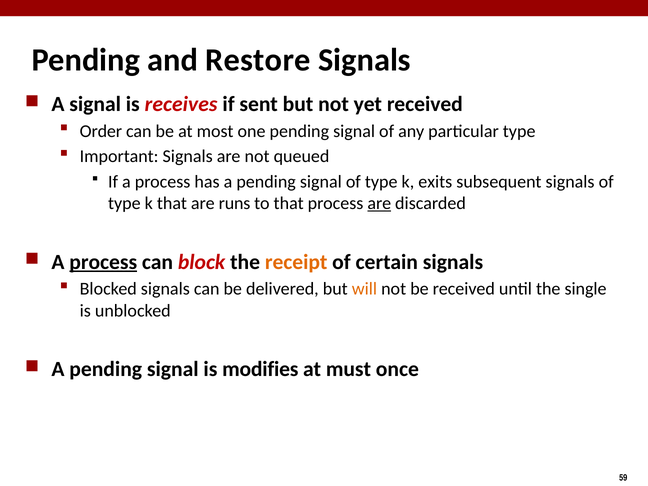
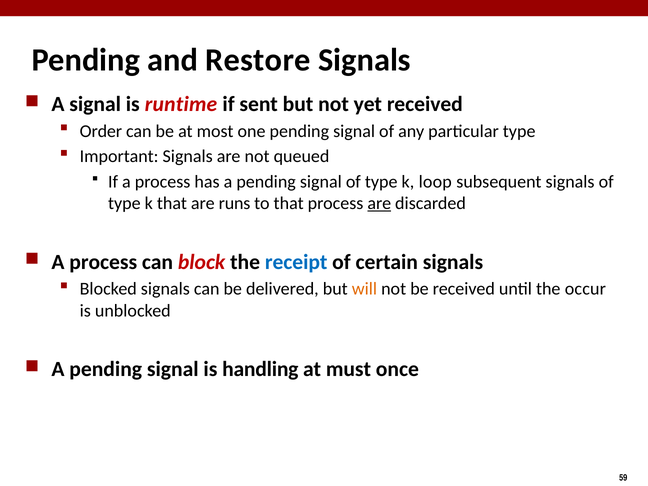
receives: receives -> runtime (181, 104)
exits: exits -> loop (435, 182)
process underline: present -> none (103, 262)
receipt colour: orange -> blue (296, 262)
single: single -> occur (585, 289)
modifies: modifies -> handling (260, 369)
